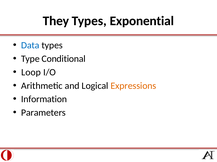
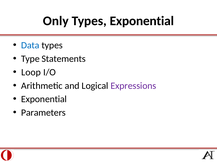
They: They -> Only (56, 21)
Conditional: Conditional -> Statements (64, 59)
Expressions colour: orange -> purple (133, 86)
Information: Information -> Exponential (44, 100)
